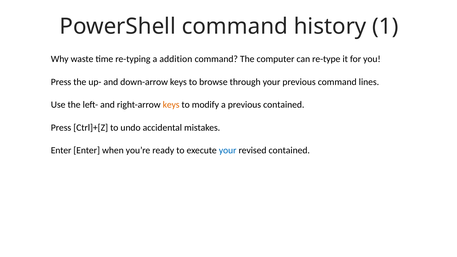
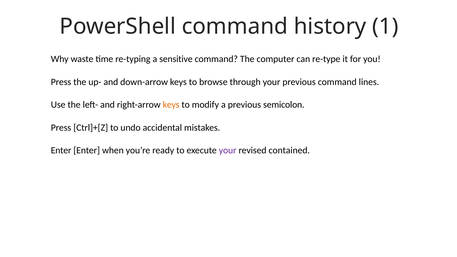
addition: addition -> sensitive (176, 59)
previous contained: contained -> semicolon (284, 105)
your colour: blue -> purple (228, 150)
